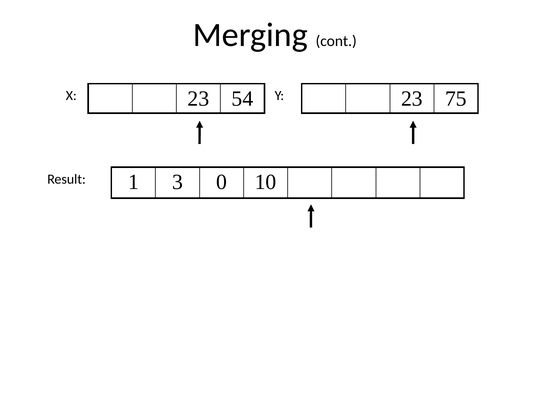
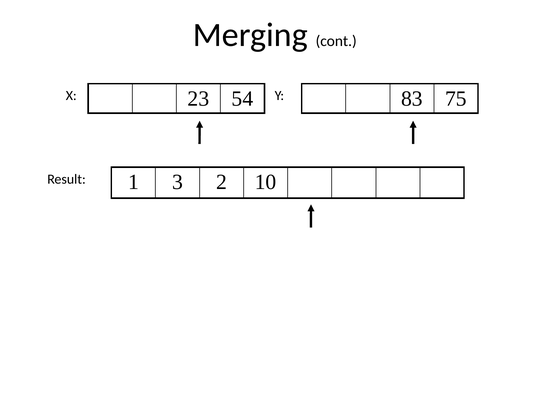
54 23: 23 -> 83 (412, 99)
0: 0 -> 2 (222, 182)
